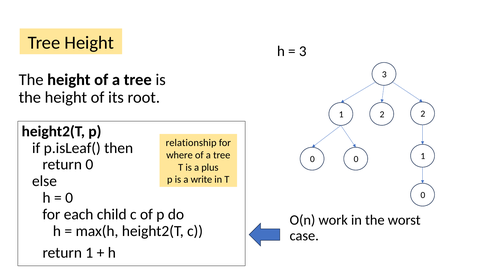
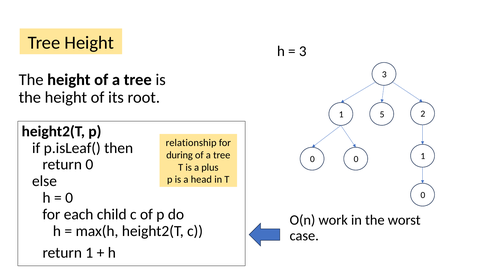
1 2: 2 -> 5 (382, 114)
where: where -> during (180, 155)
write: write -> head (201, 180)
